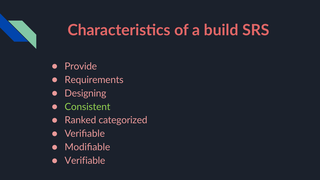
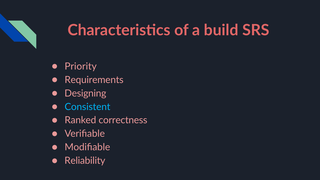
Provide: Provide -> Priority (81, 66)
Consistent colour: light green -> light blue (87, 107)
categorized: categorized -> correctness (123, 120)
Verifiable: Verifiable -> Reliability (85, 161)
